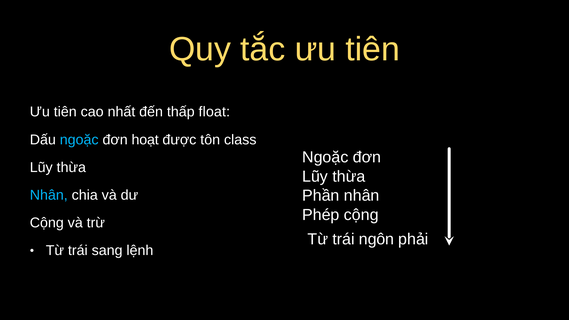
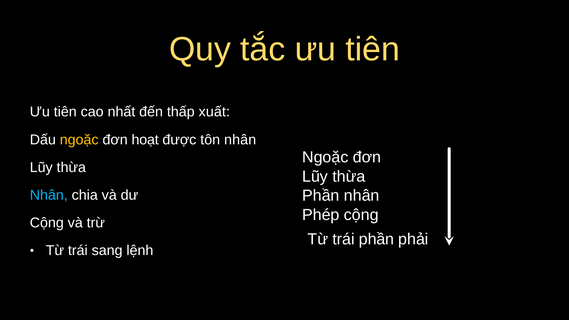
float: float -> xuất (214, 112)
ngoặc colour: light blue -> yellow (79, 140)
tôn class: class -> nhân (240, 140)
trái ngôn: ngôn -> phần (377, 239)
